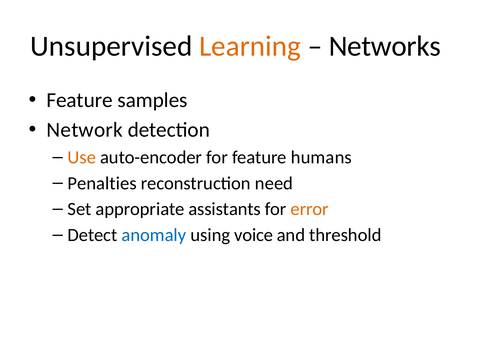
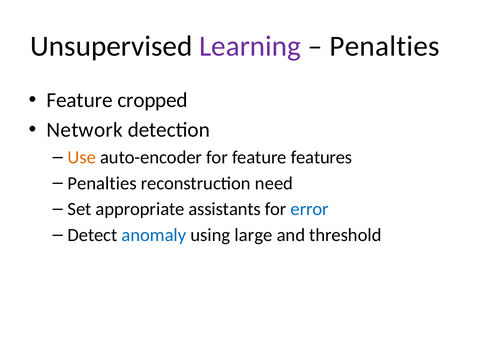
Learning colour: orange -> purple (250, 46)
Networks: Networks -> Penalties (385, 46)
samples: samples -> cropped (153, 100)
humans: humans -> features (322, 157)
error colour: orange -> blue (310, 209)
voice: voice -> large (253, 235)
